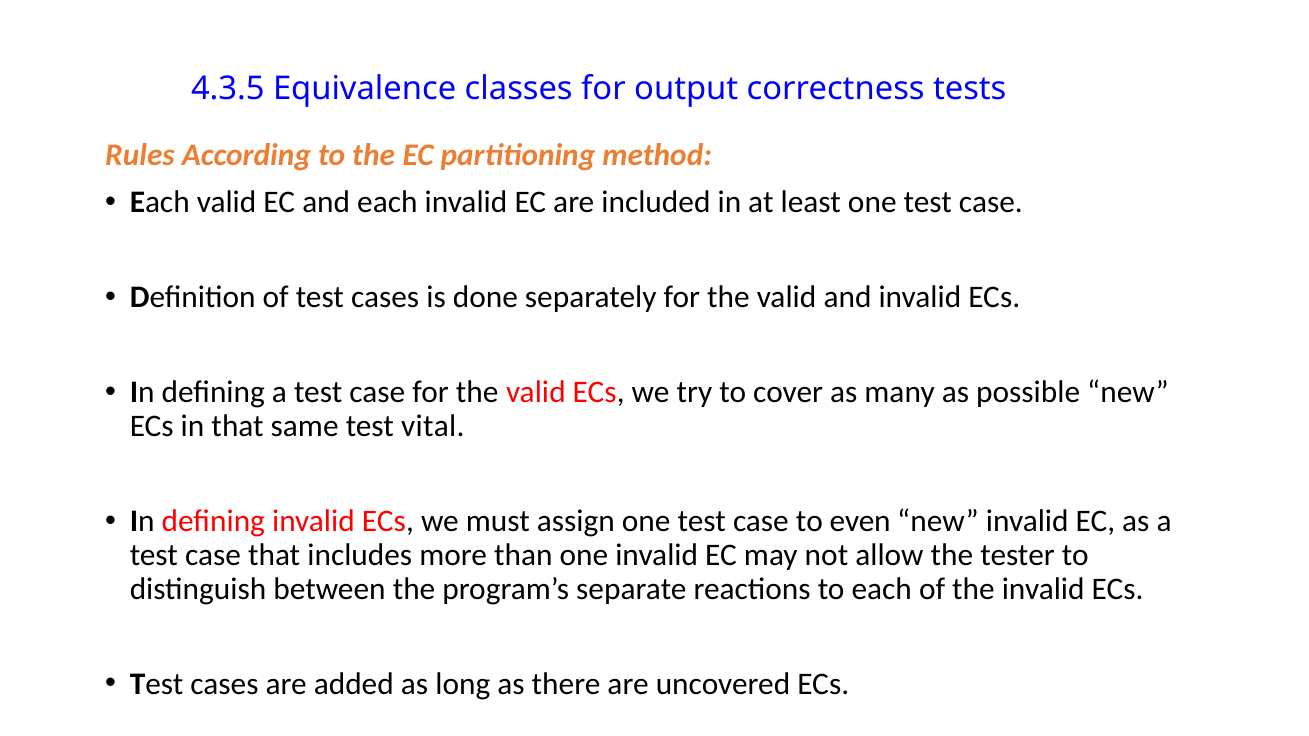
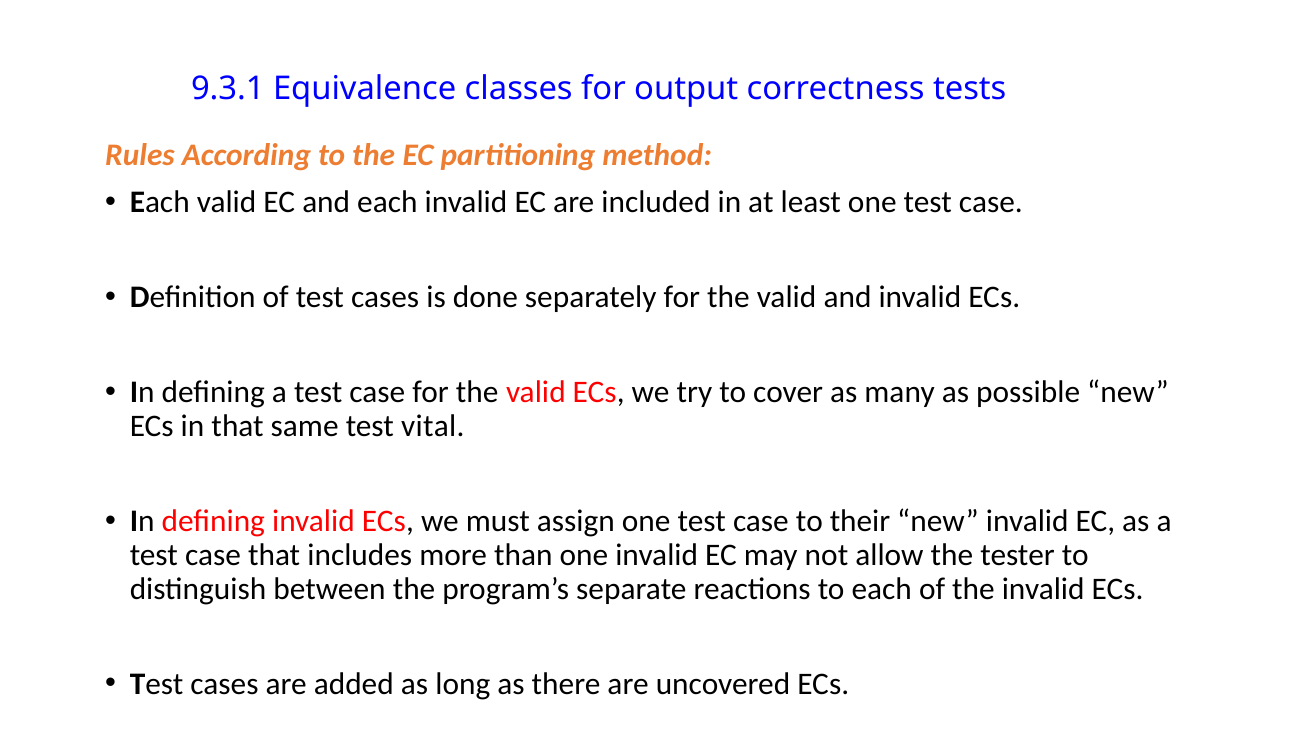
4.3.5: 4.3.5 -> 9.3.1 (228, 89)
even: even -> their (860, 521)
